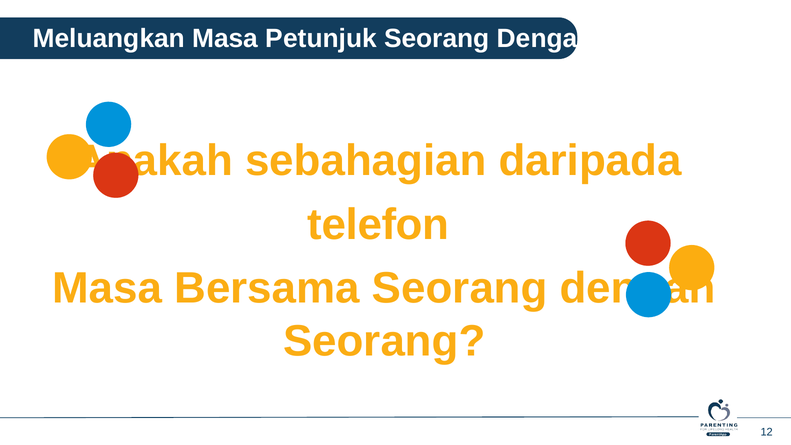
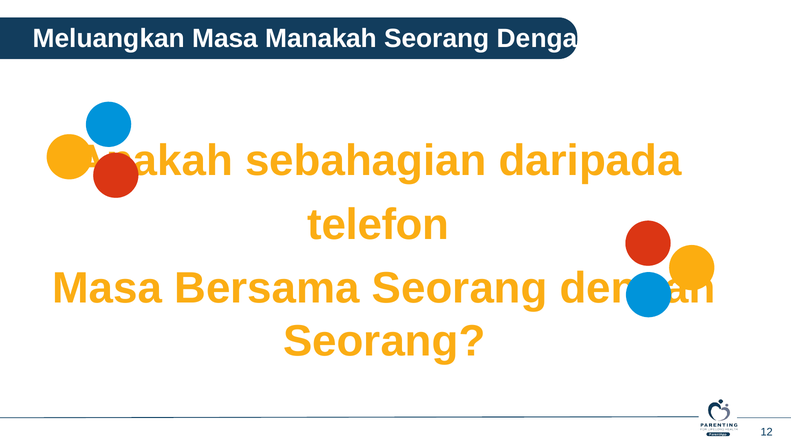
Petunjuk: Petunjuk -> Manakah (321, 39)
